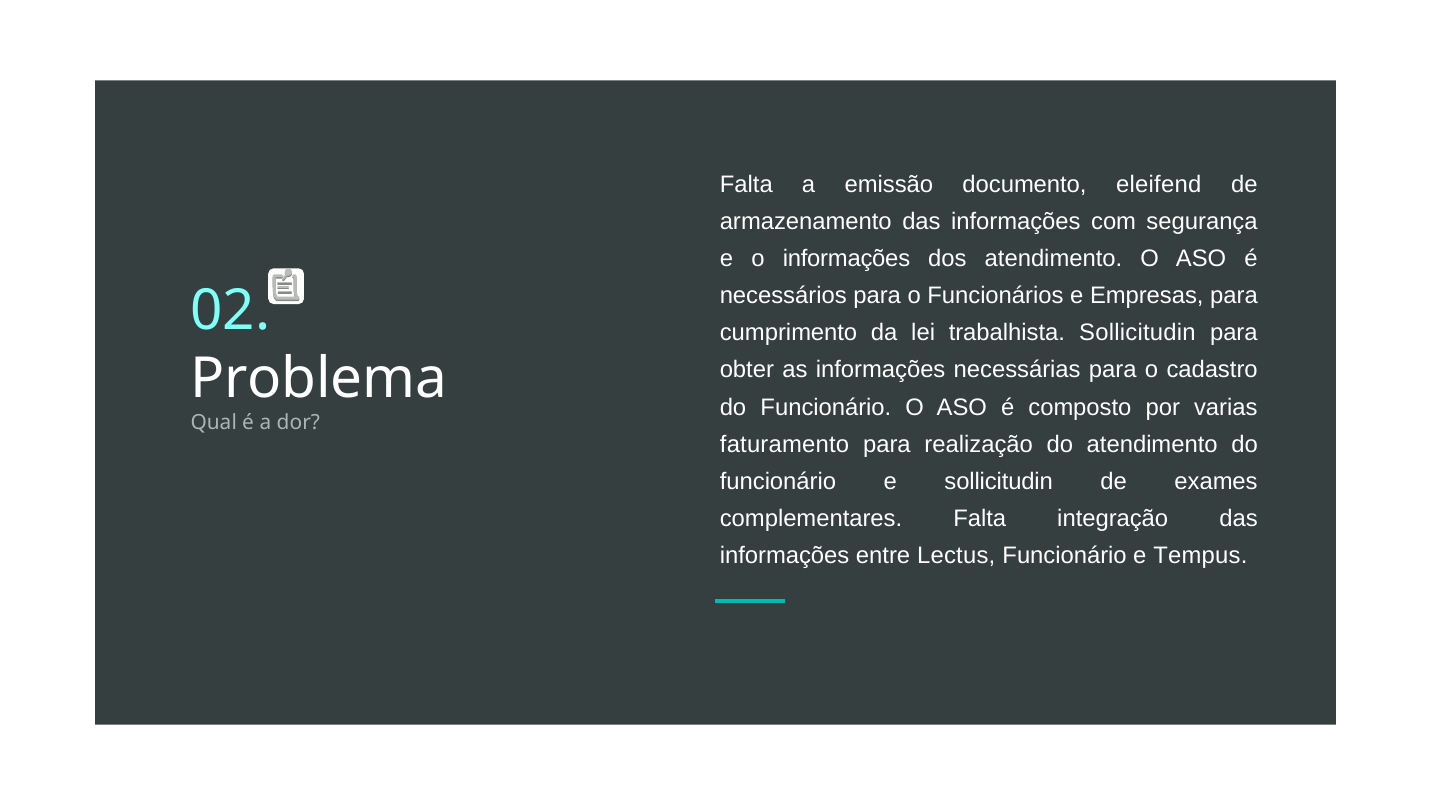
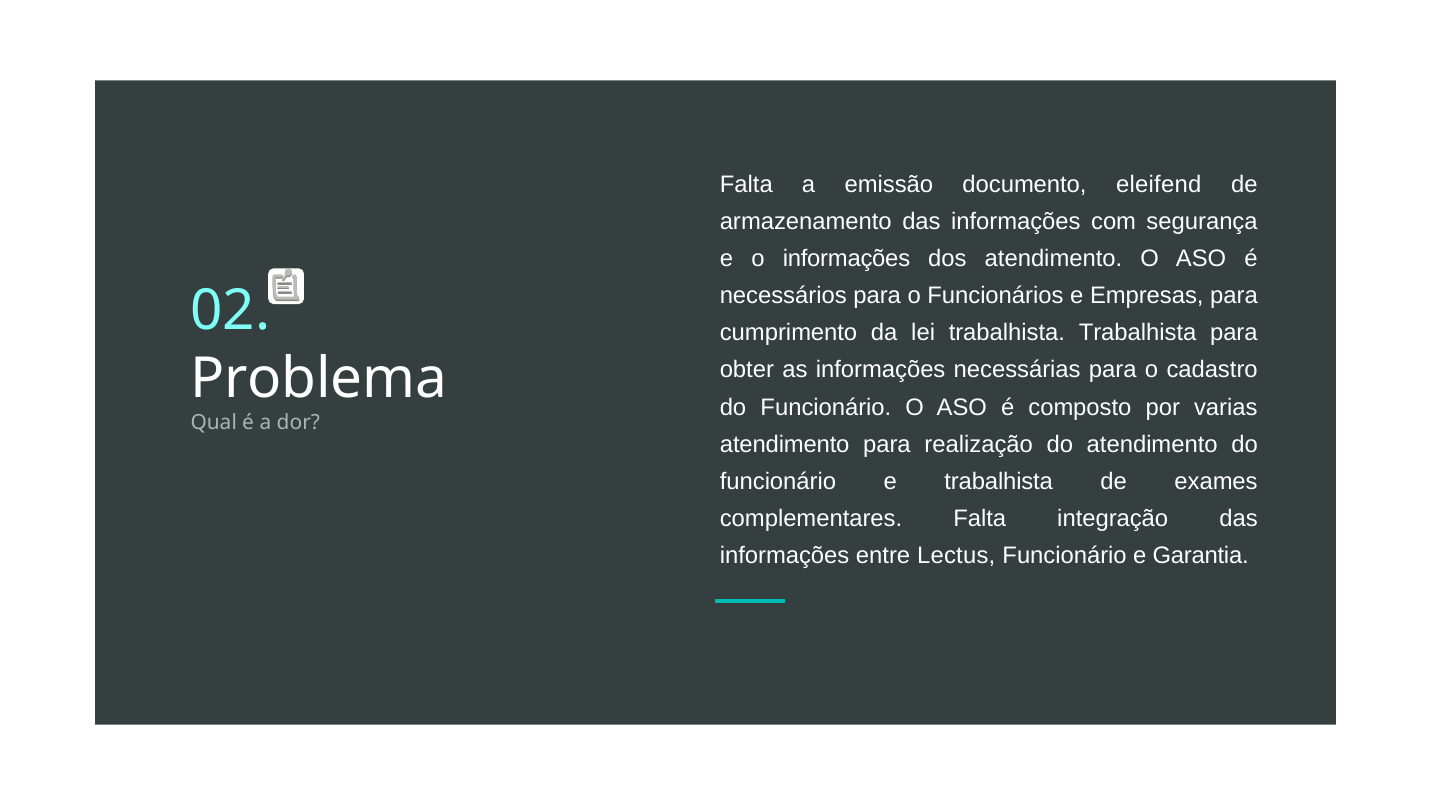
trabalhista Sollicitudin: Sollicitudin -> Trabalhista (1138, 333)
faturamento: faturamento -> atendimento (785, 444)
e sollicitudin: sollicitudin -> trabalhista (999, 482)
Tempus: Tempus -> Garantia (1201, 556)
